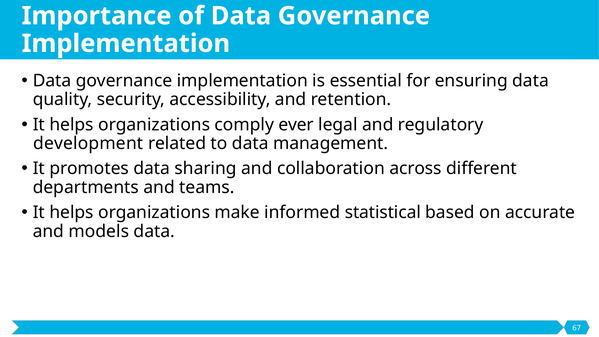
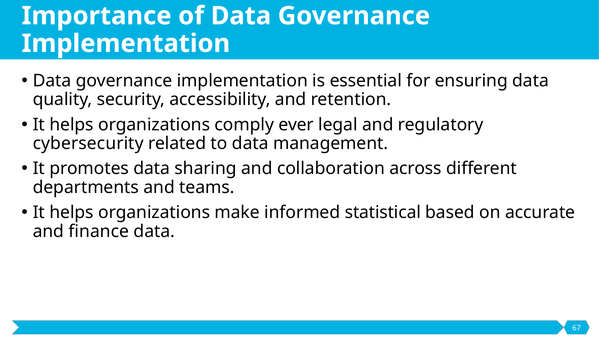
development: development -> cybersecurity (88, 143)
models: models -> finance (99, 231)
